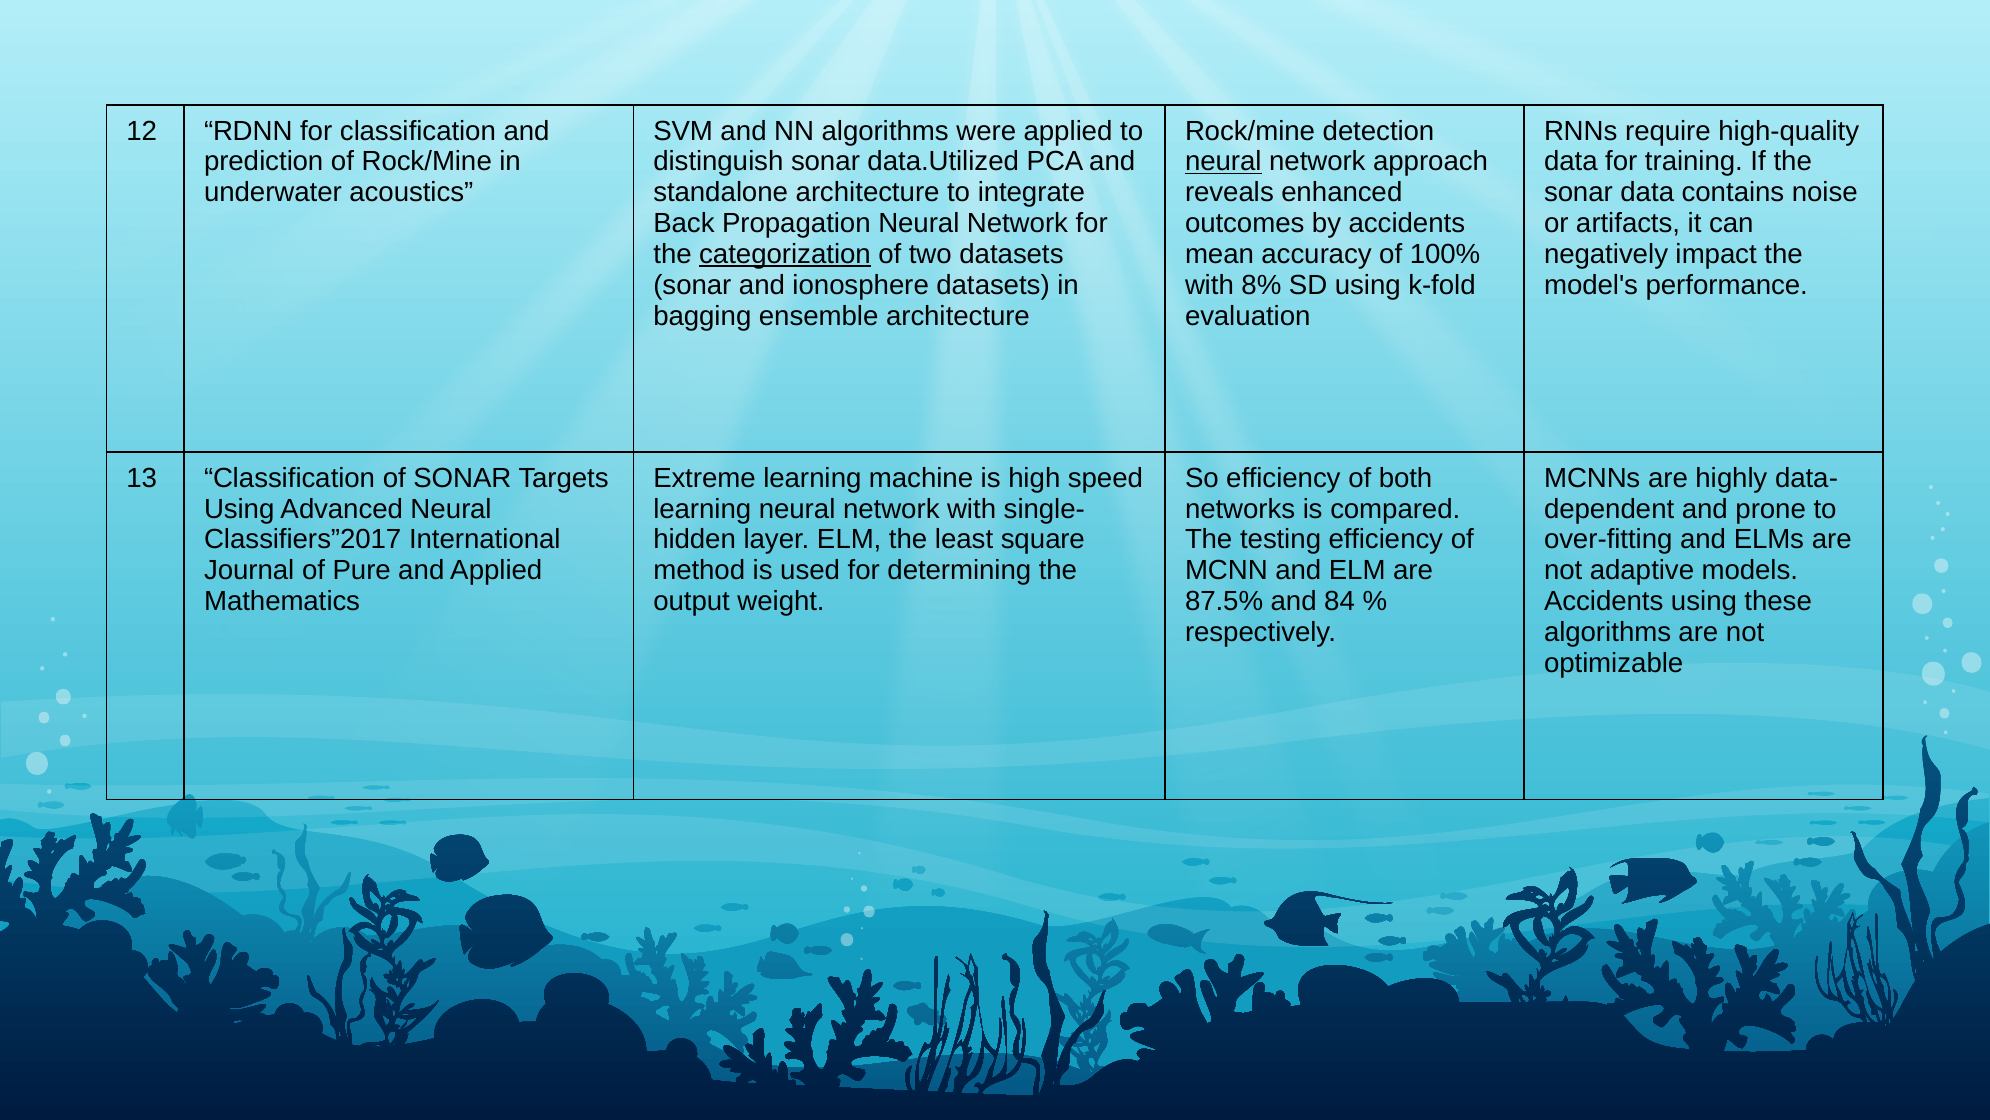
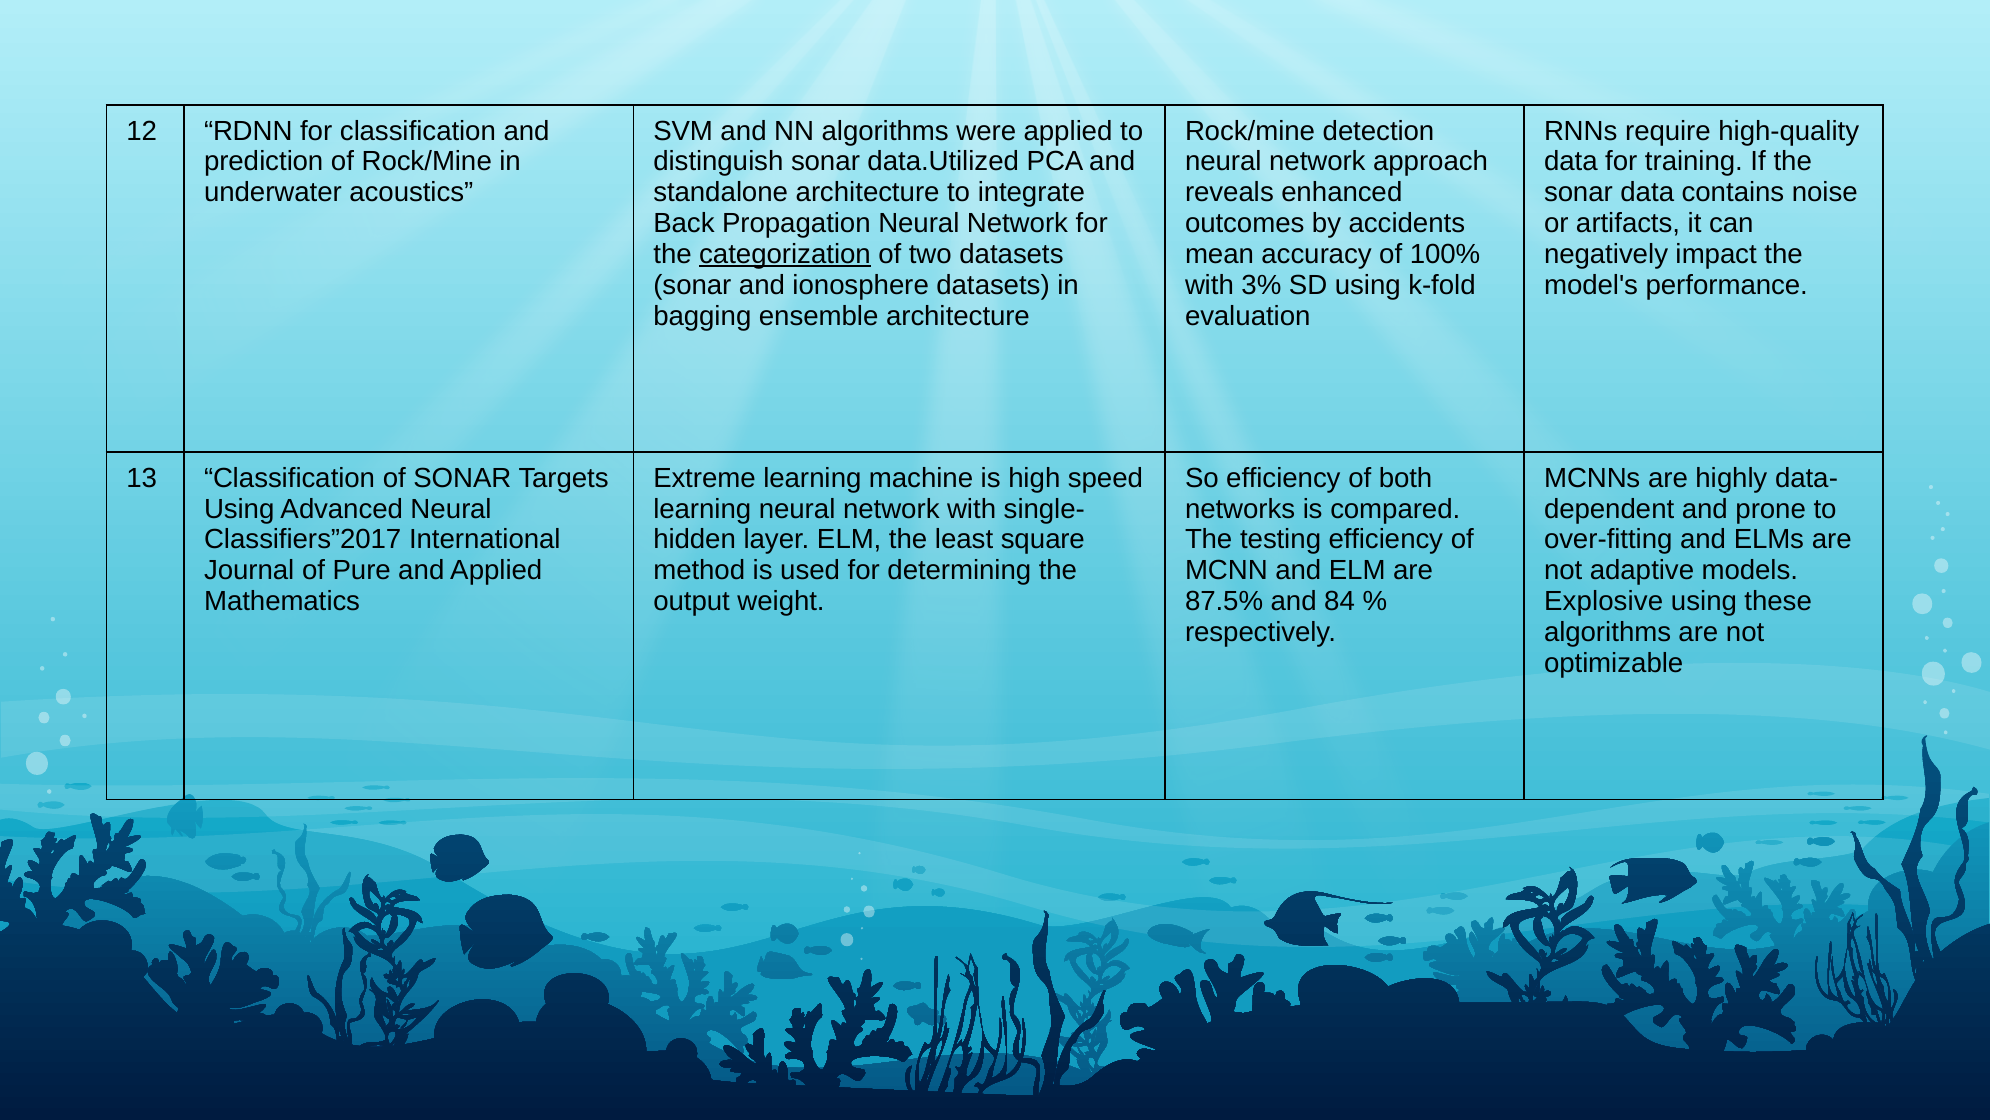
neural underline: present -> none (1223, 162)
8%: 8% -> 3% (1261, 285)
Accidents: Accidents -> Explosive (1604, 601)
